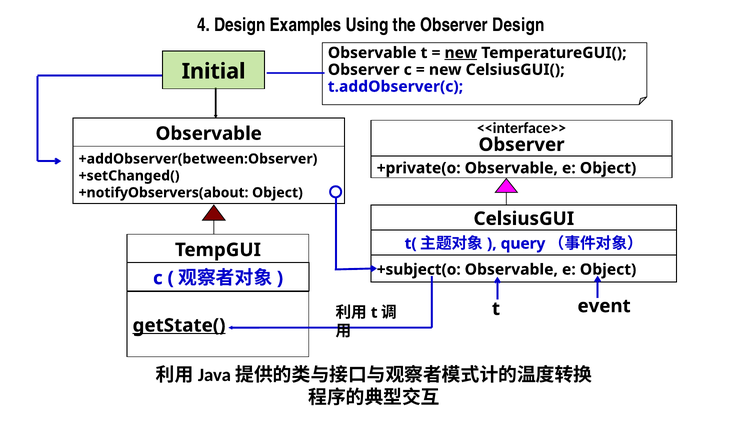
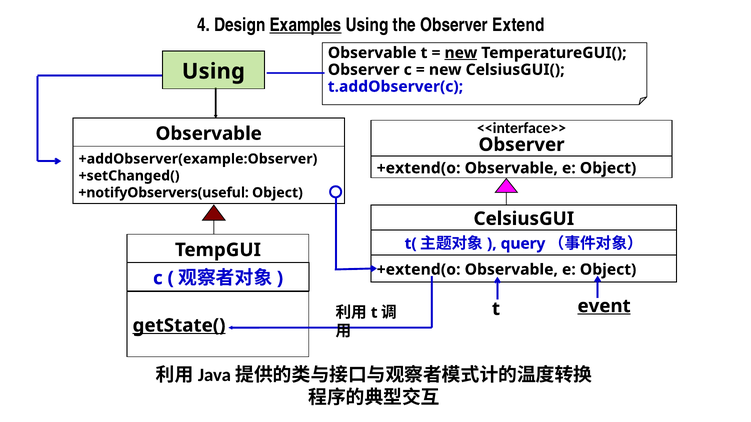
Examples underline: none -> present (306, 25)
Observer Design: Design -> Extend (519, 25)
Initial: Initial -> Using (213, 71)
+addObserver(between:Observer: +addObserver(between:Observer -> +addObserver(example:Observer (198, 159)
+private(o: +private(o -> +extend(o (419, 168)
+notifyObservers(about: +notifyObservers(about -> +notifyObservers(useful (164, 193)
+subject(o: +subject(o -> +extend(o (419, 270)
event underline: none -> present (604, 306)
